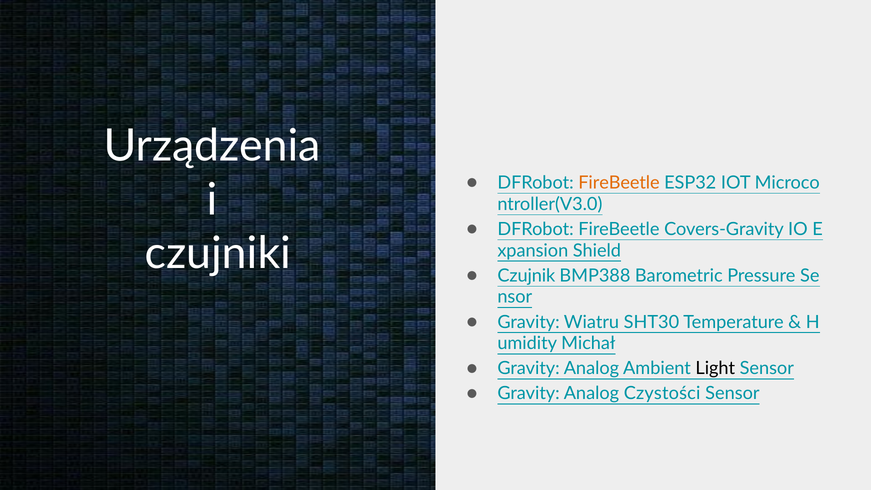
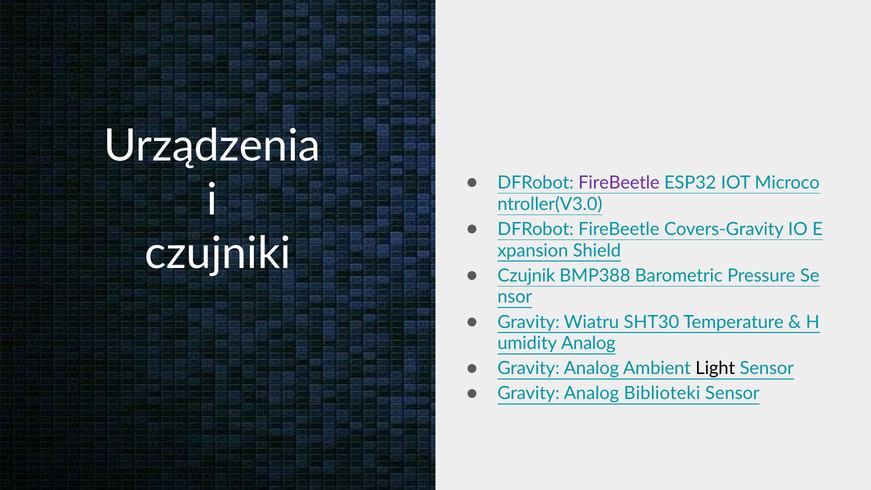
FireBeetle colour: orange -> purple (619, 183)
Michał: Michał -> Analog (588, 343)
Czystości: Czystości -> Biblioteki (662, 393)
